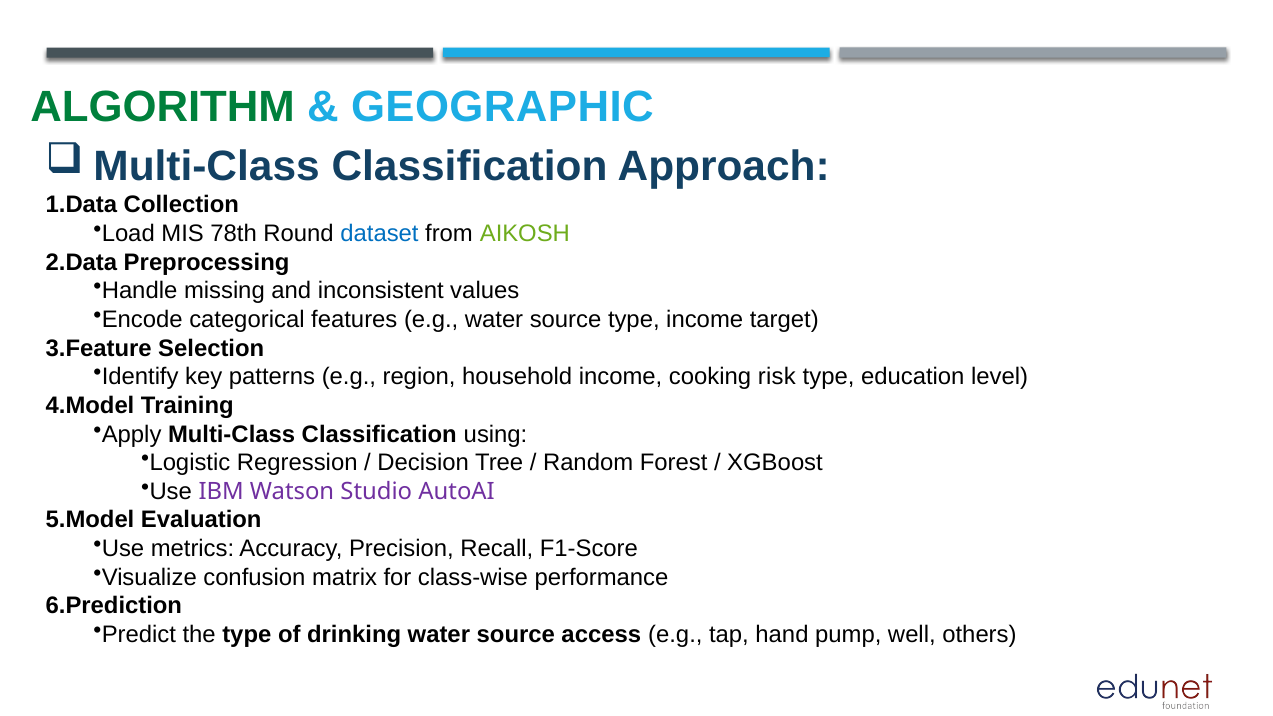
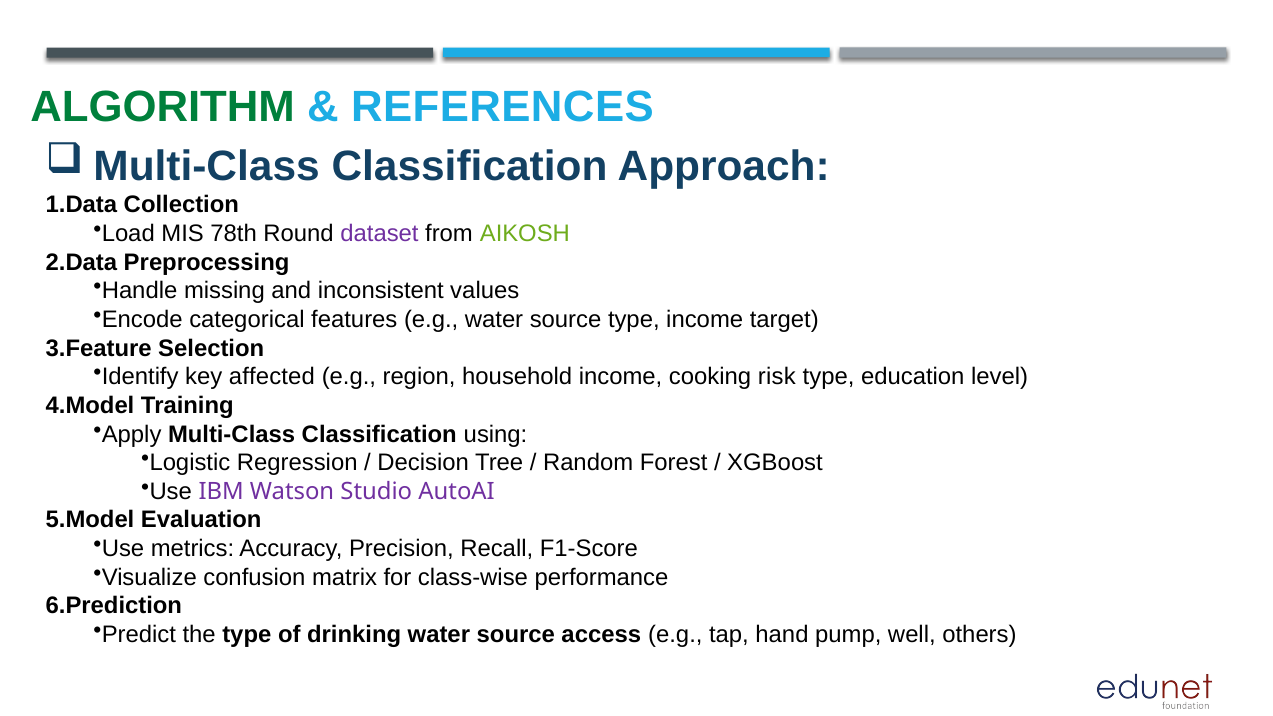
GEOGRAPHIC: GEOGRAPHIC -> REFERENCES (502, 107)
dataset colour: blue -> purple (379, 234)
patterns: patterns -> affected (272, 377)
